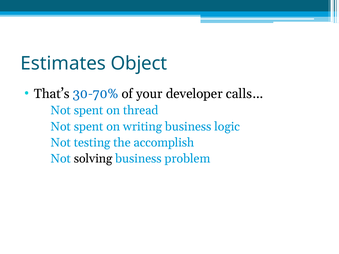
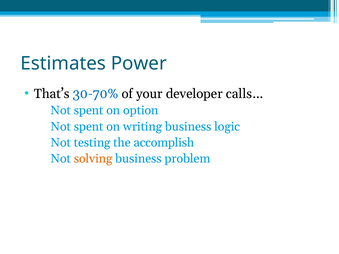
Object: Object -> Power (139, 63)
thread: thread -> option (141, 111)
solving colour: black -> orange (93, 159)
